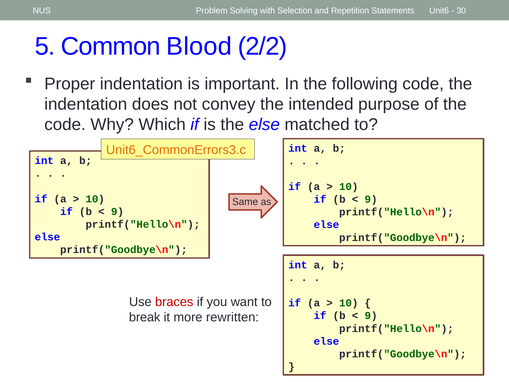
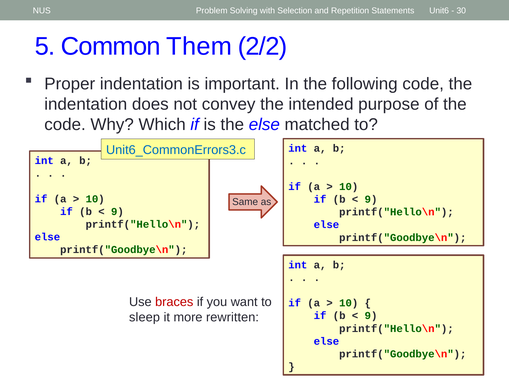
Blood: Blood -> Them (199, 46)
Unit6_CommonErrors3.c colour: orange -> blue (176, 150)
break: break -> sleep (145, 317)
